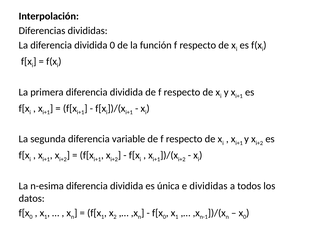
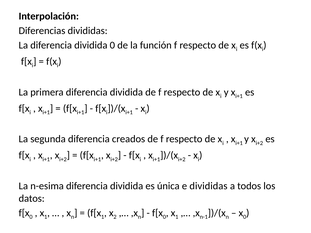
variable: variable -> creados (129, 139)
